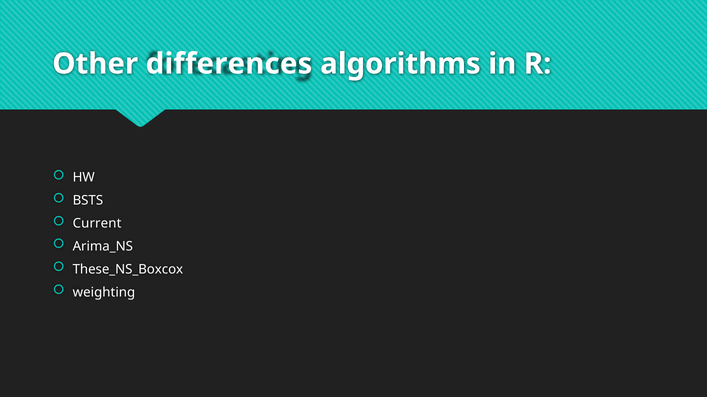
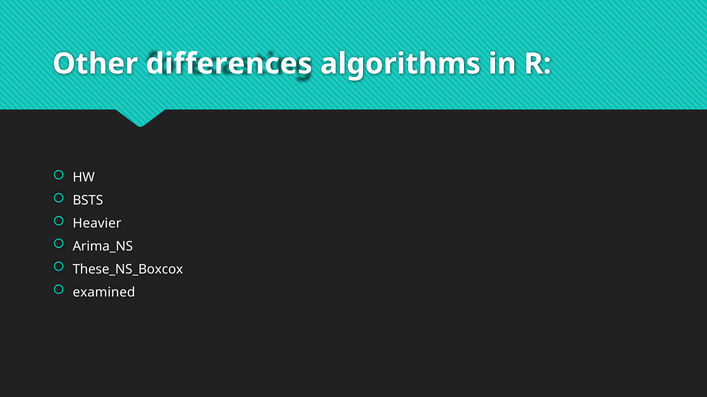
Current: Current -> Heavier (97, 224)
weighting: weighting -> examined (104, 293)
